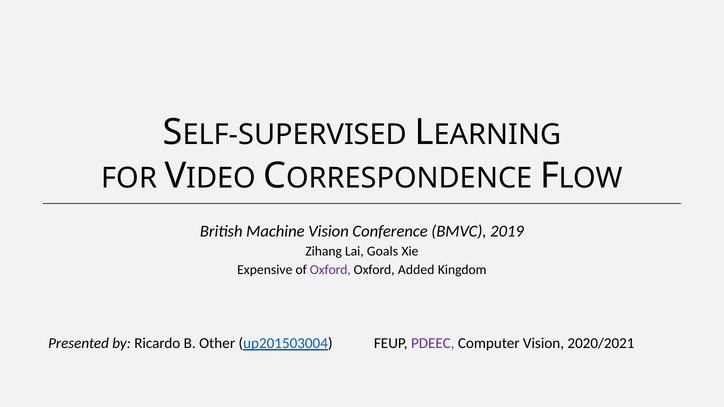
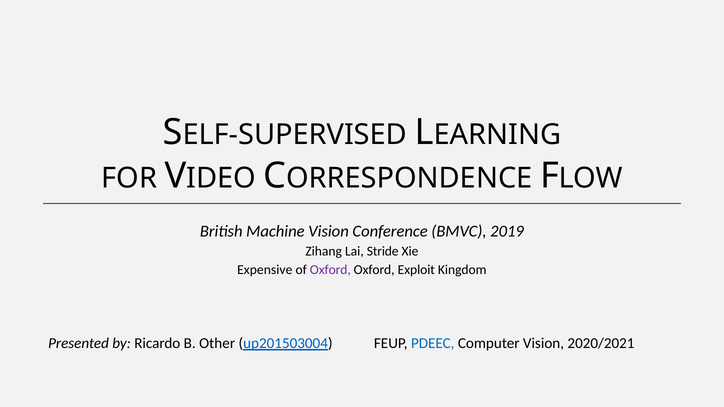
Goals: Goals -> Stride (383, 252)
Added: Added -> Exploit (416, 270)
PDEEC colour: purple -> blue (433, 343)
